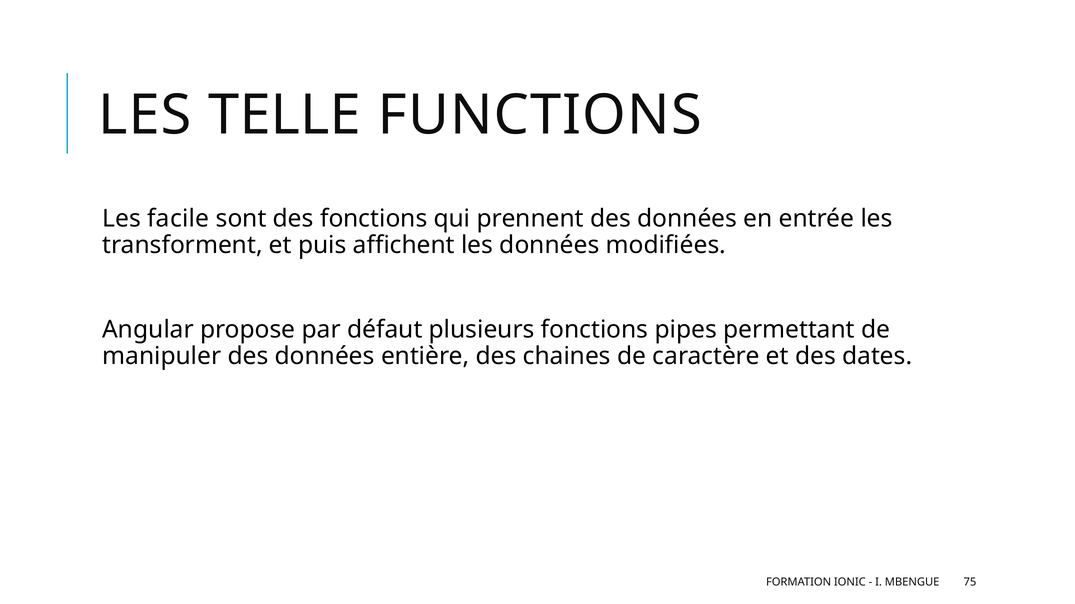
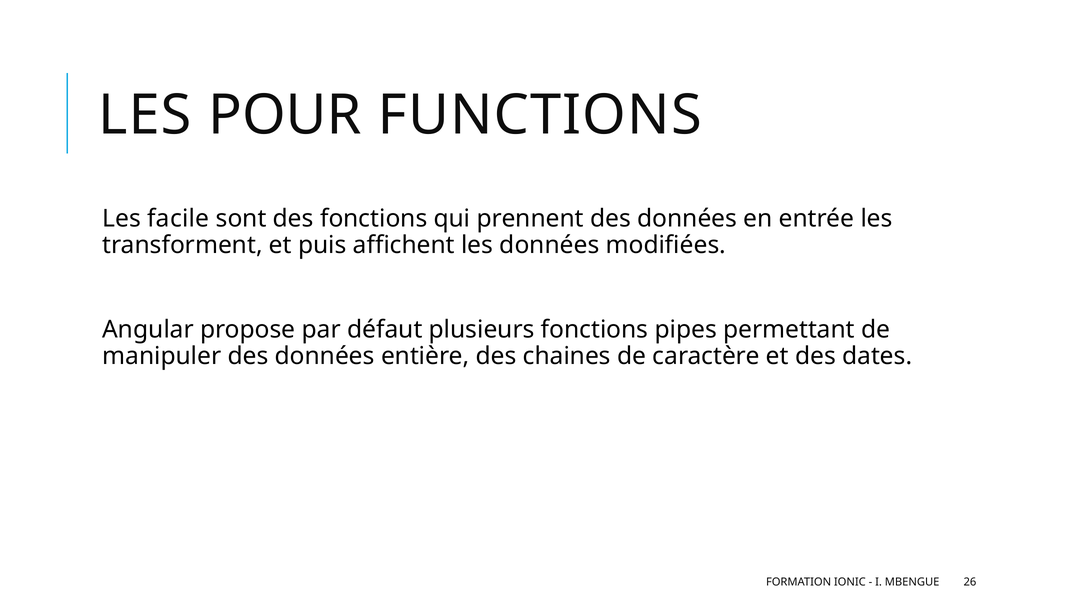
TELLE: TELLE -> POUR (285, 115)
75: 75 -> 26 (970, 583)
